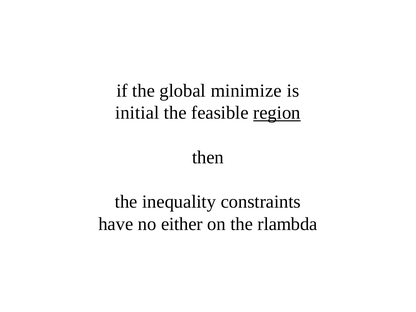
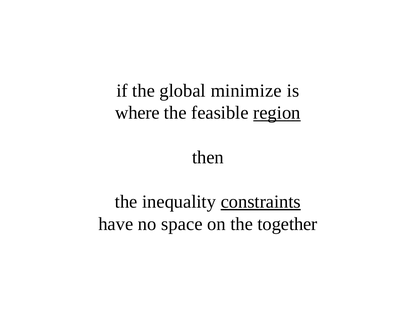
initial: initial -> where (137, 113)
constraints underline: none -> present (261, 202)
either: either -> space (182, 224)
rlambda: rlambda -> together (288, 224)
